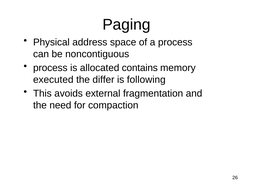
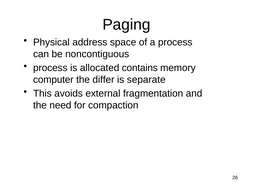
executed: executed -> computer (53, 80)
following: following -> separate (146, 80)
